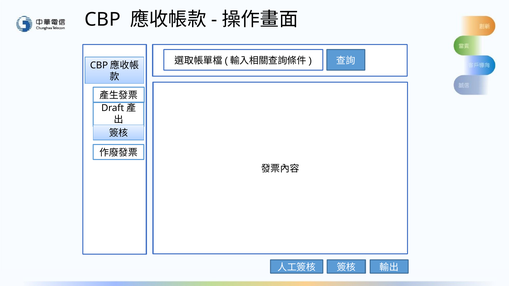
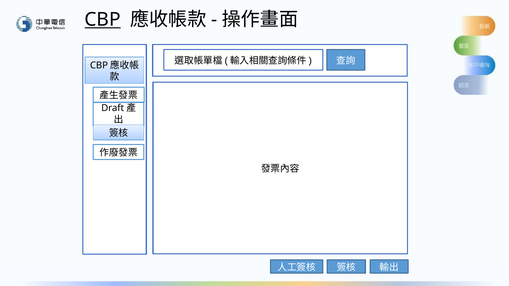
CBP underline: none -> present (103, 20)
